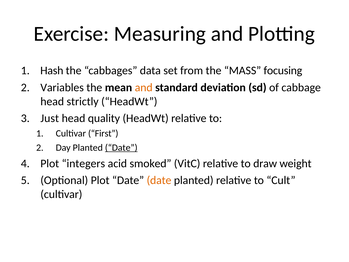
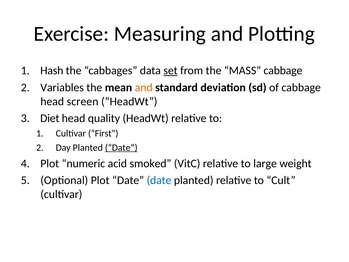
set underline: none -> present (171, 71)
MASS focusing: focusing -> cabbage (283, 71)
strictly: strictly -> screen (83, 101)
Just: Just -> Diet (50, 118)
integers: integers -> numeric (83, 163)
draw: draw -> large (265, 163)
date colour: orange -> blue (159, 180)
